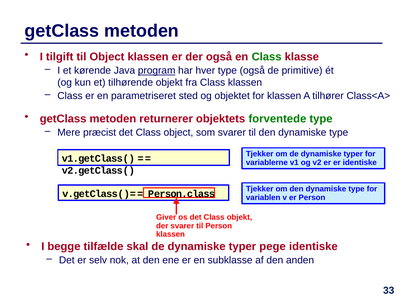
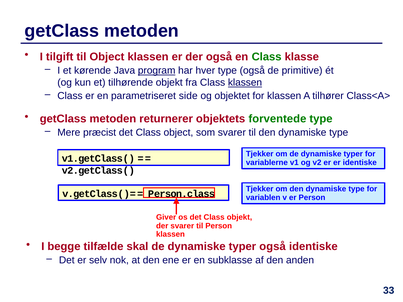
klassen underline: none -> present (245, 83)
sted: sted -> side (188, 96)
typer pege: pege -> også (273, 247)
